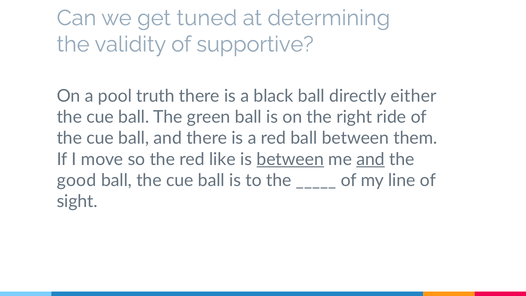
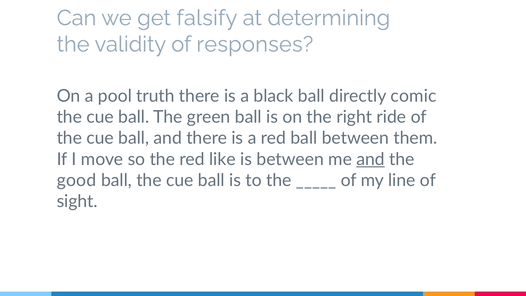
tuned: tuned -> falsify (207, 18)
supportive: supportive -> responses (255, 44)
either: either -> comic (414, 96)
between underline: present -> none (290, 159)
